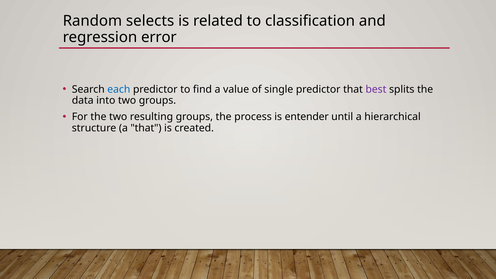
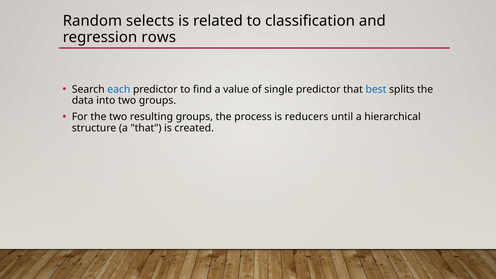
error: error -> rows (159, 37)
best colour: purple -> blue (376, 89)
entender: entender -> reducers (307, 117)
